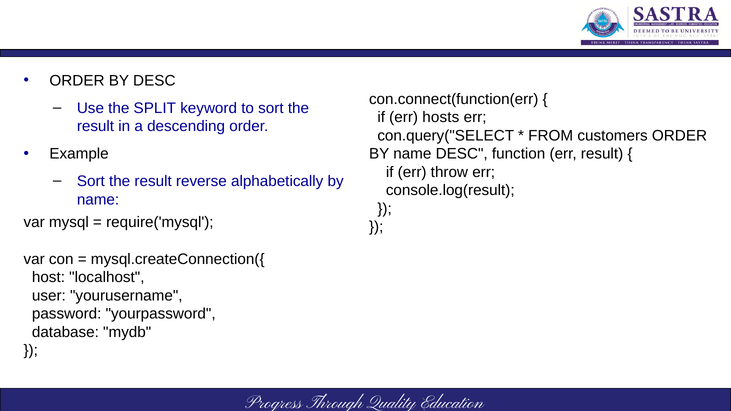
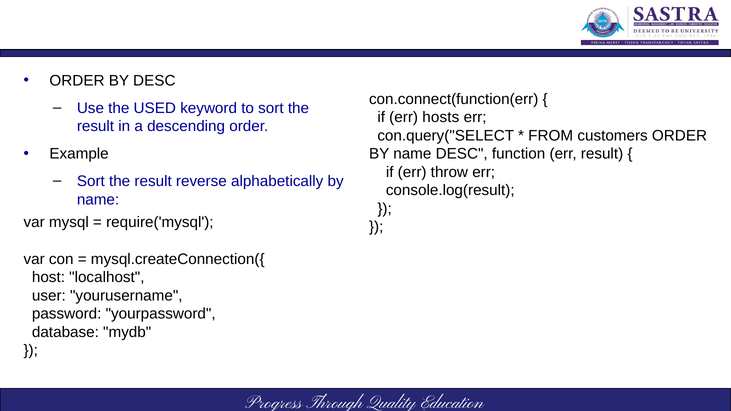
SPLIT: SPLIT -> USED (155, 108)
